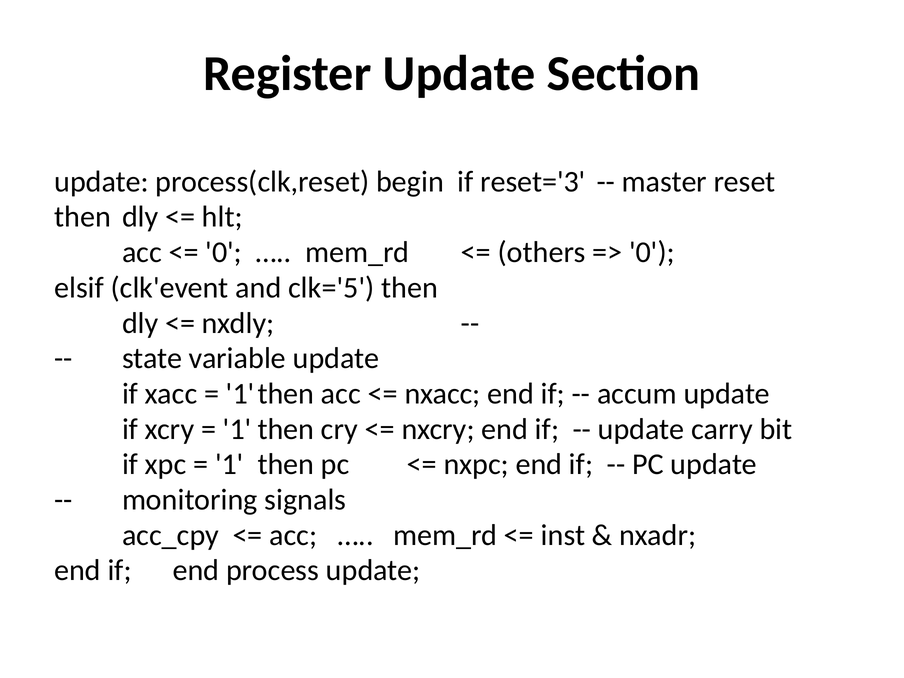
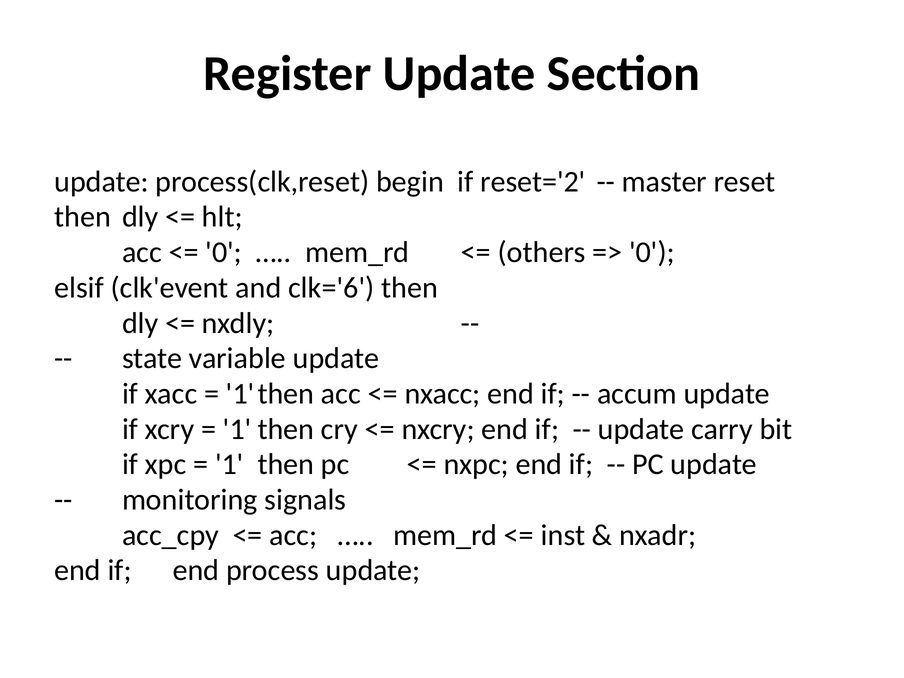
reset='3: reset='3 -> reset='2 (533, 182)
clk='5: clk='5 -> clk='6 (331, 288)
